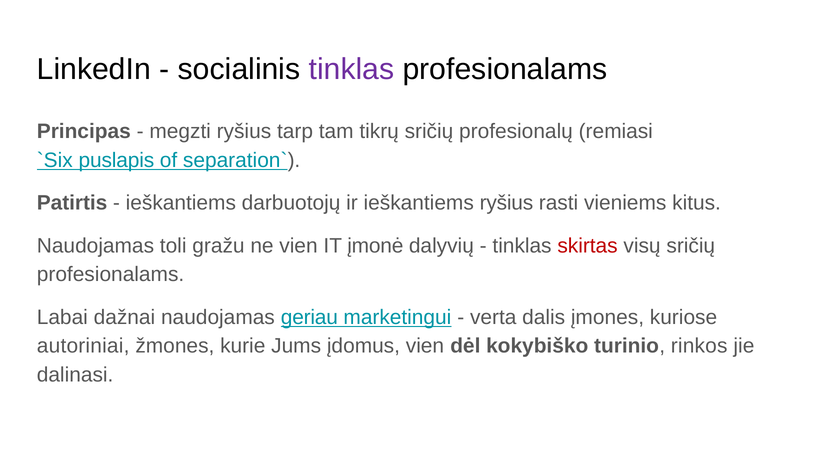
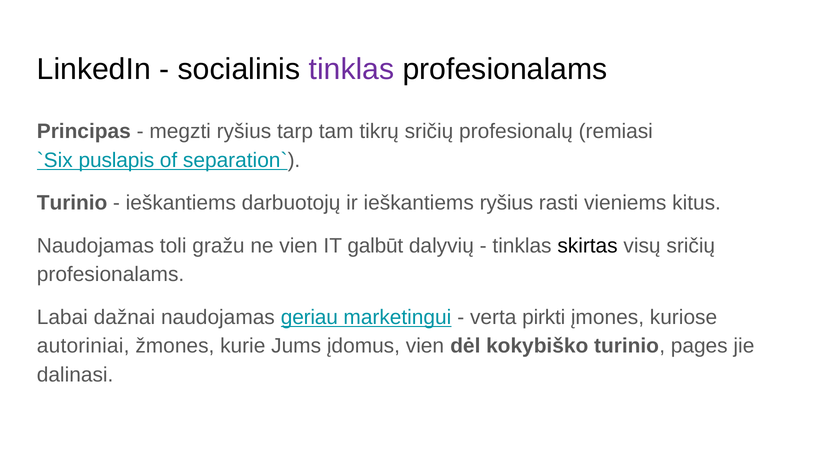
Patirtis: Patirtis -> Turinio (72, 203)
įmonė: įmonė -> galbūt (375, 246)
skirtas colour: red -> black (588, 246)
dalis: dalis -> pirkti (544, 317)
rinkos: rinkos -> pages (699, 346)
